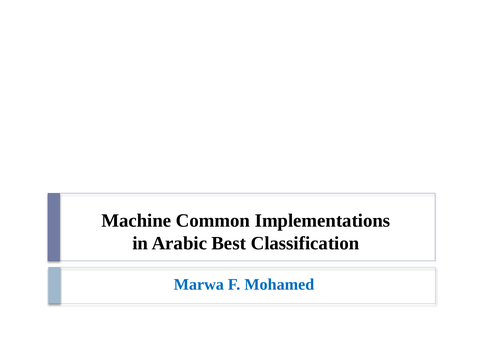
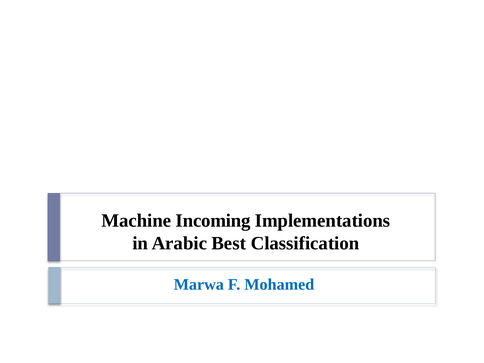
Common: Common -> Incoming (213, 221)
